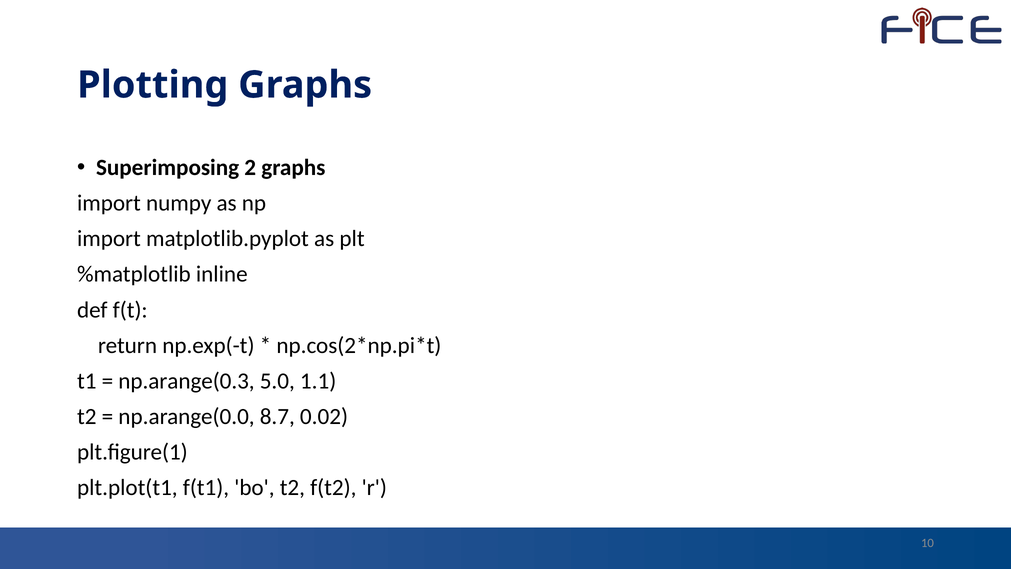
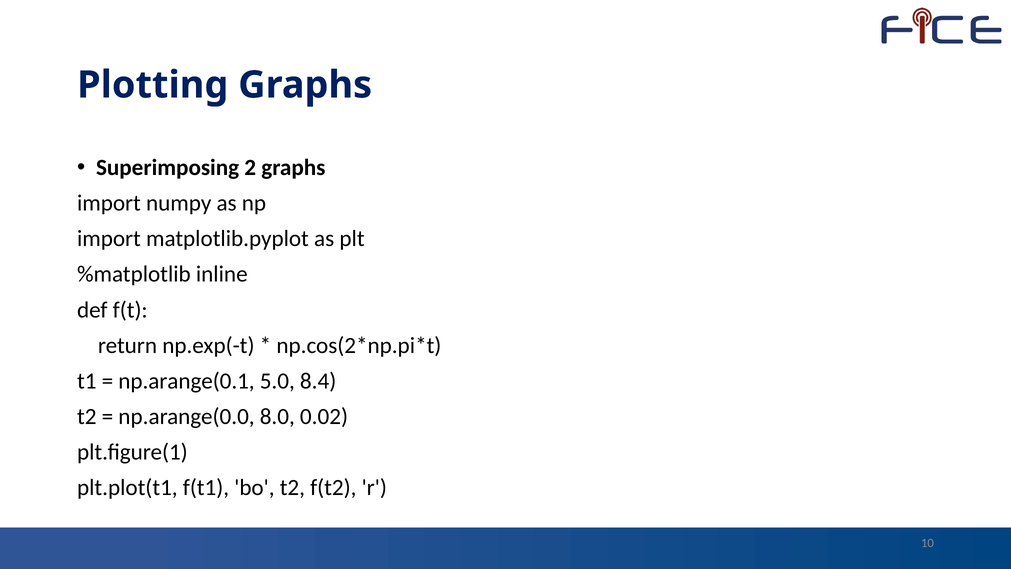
np.arange(0.3: np.arange(0.3 -> np.arange(0.1 (186, 381)
1.1: 1.1 -> 8.4 (318, 381)
8.7: 8.7 -> 8.0 (277, 416)
